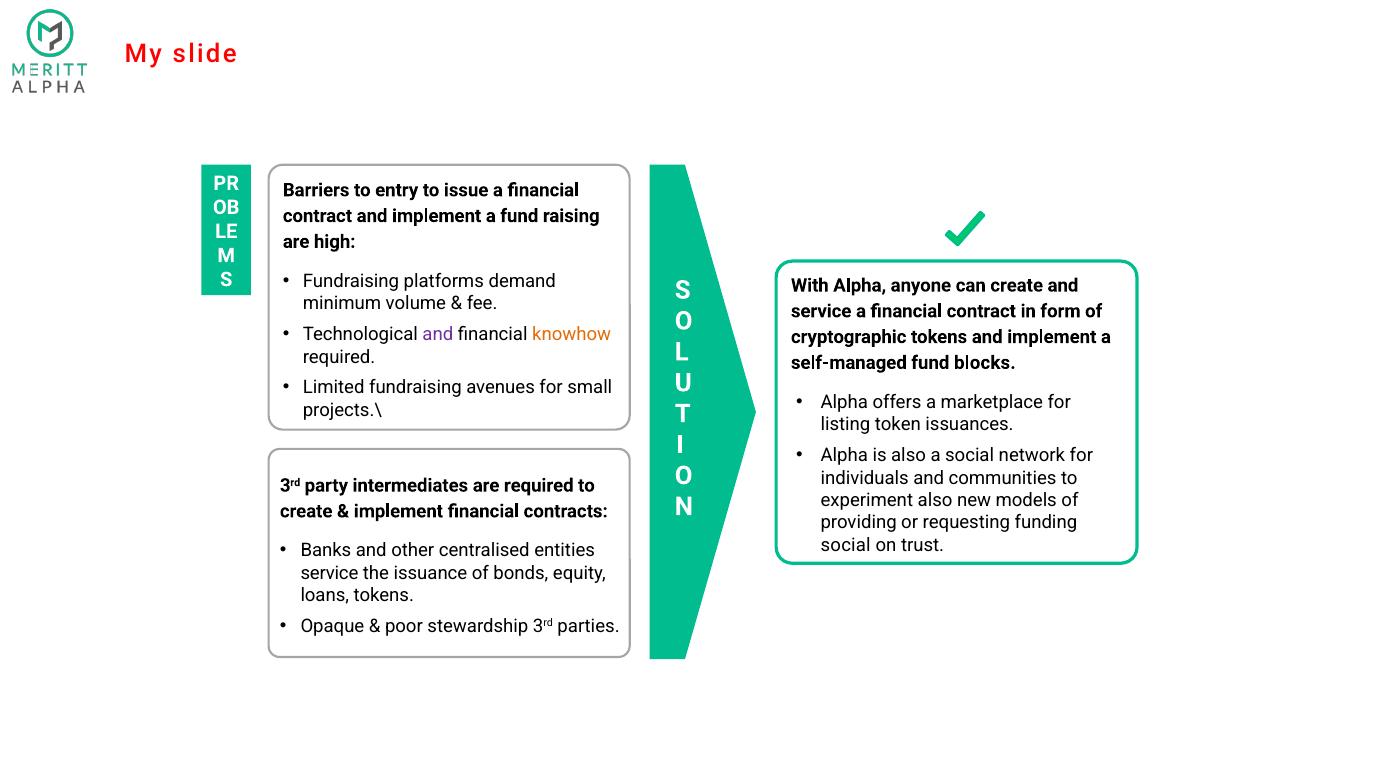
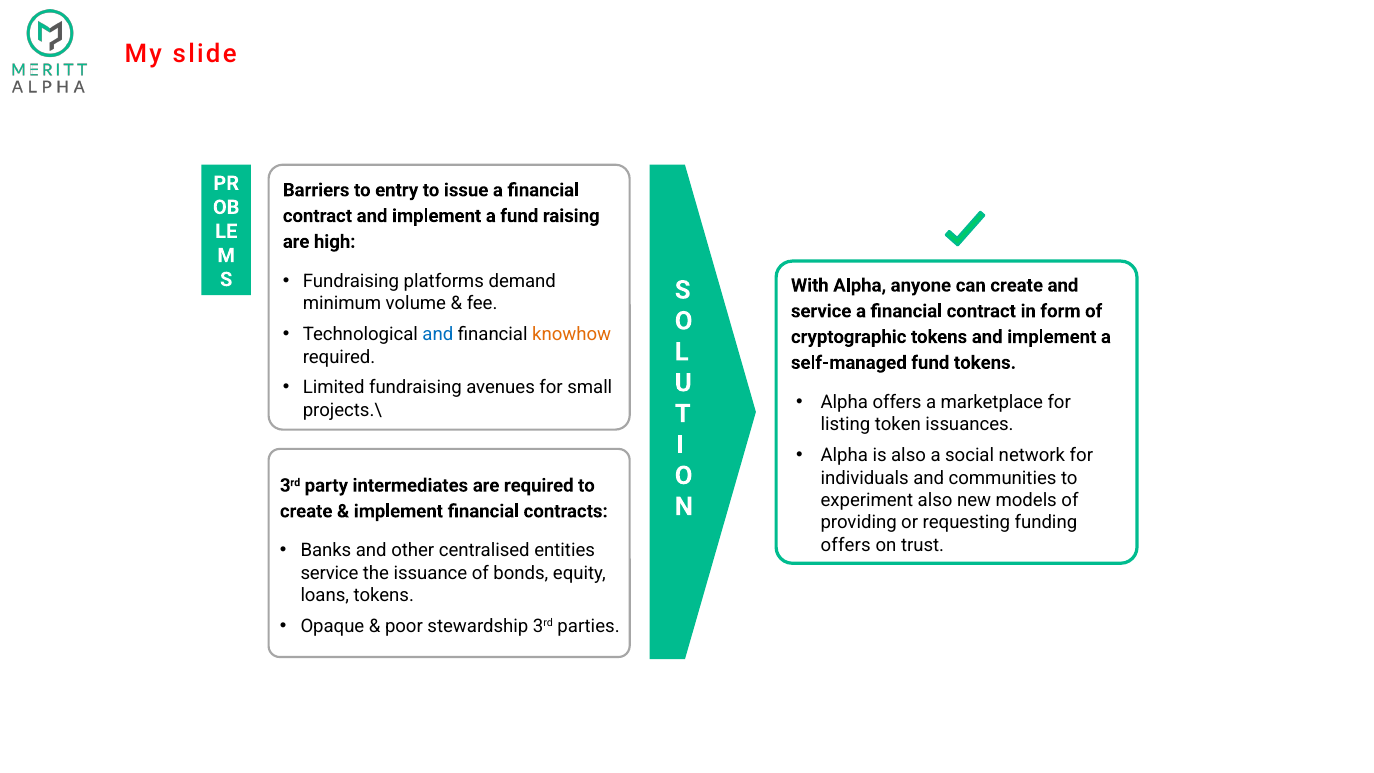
and colour: purple -> blue (438, 334)
fund blocks: blocks -> tokens (985, 363)
social: social -> offers (846, 545)
